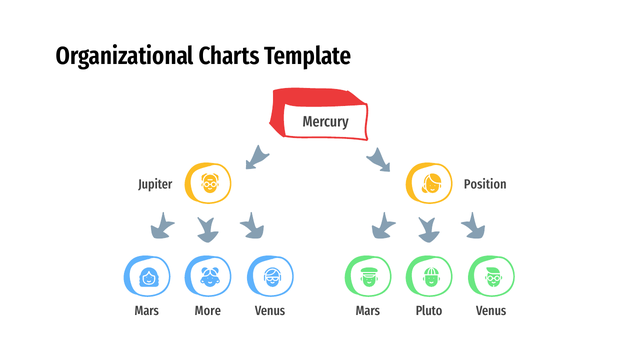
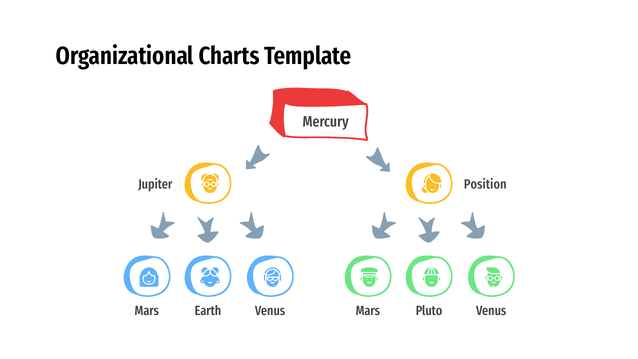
More: More -> Earth (208, 311)
